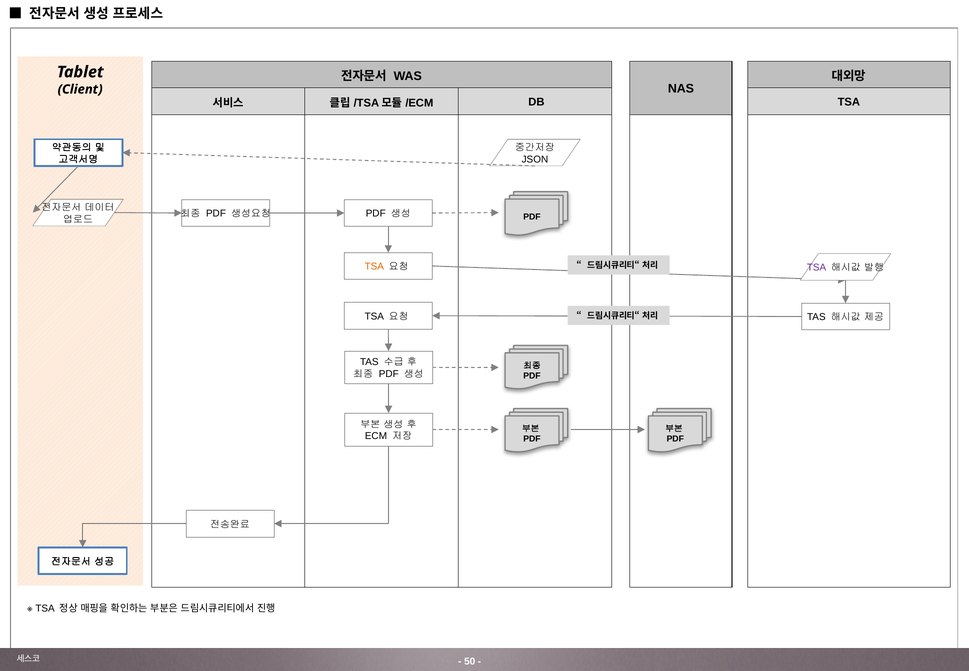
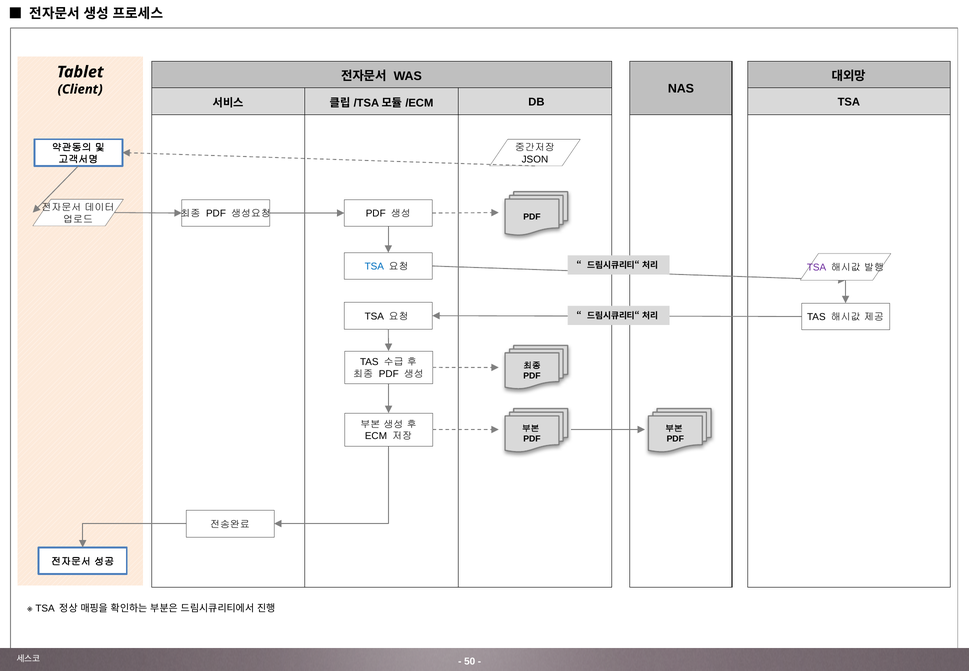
TSA colour: orange -> blue (374, 267)
